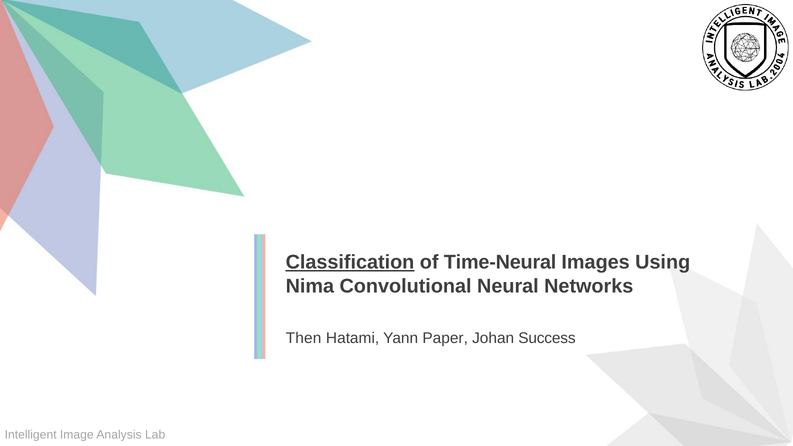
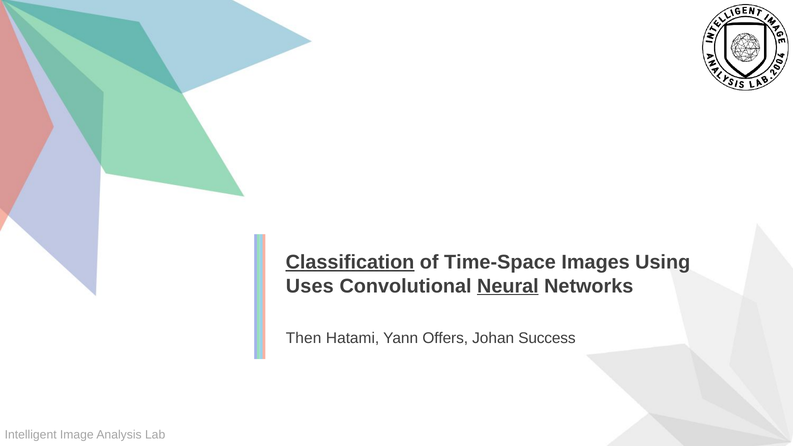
Time-Neural: Time-Neural -> Time-Space (500, 262)
Nima: Nima -> Uses (310, 286)
Neural underline: none -> present (508, 286)
Paper: Paper -> Offers (445, 338)
